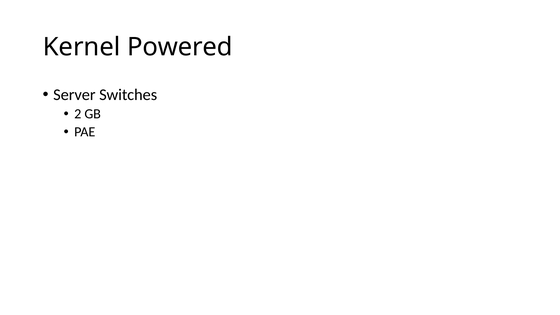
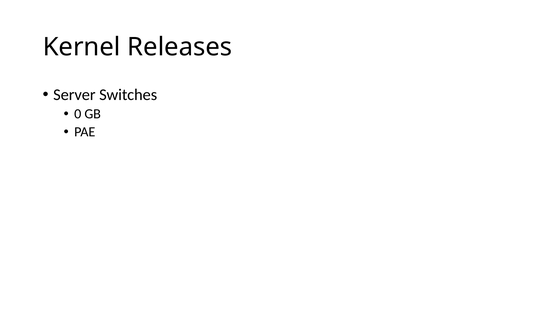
Powered: Powered -> Releases (180, 47)
2: 2 -> 0 (78, 114)
